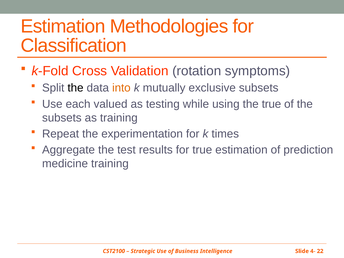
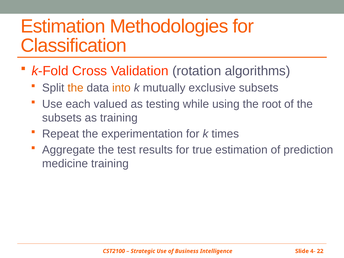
symptoms: symptoms -> algorithms (258, 71)
the colour: black -> orange (75, 88)
the true: true -> root (271, 104)
